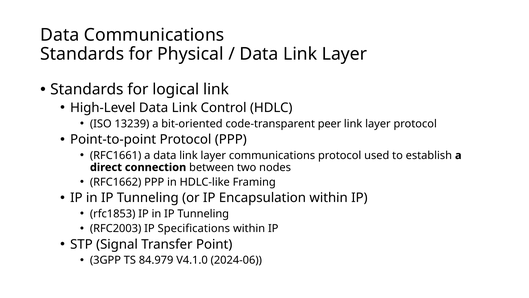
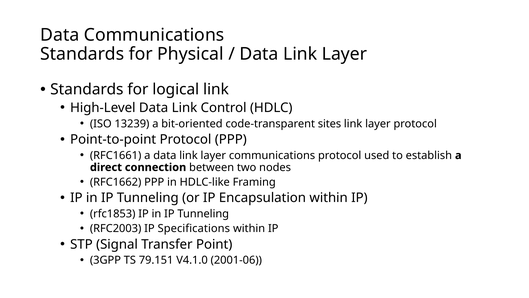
peer: peer -> sites (329, 124)
84.979: 84.979 -> 79.151 (156, 260)
2024-06: 2024-06 -> 2001-06 (236, 260)
